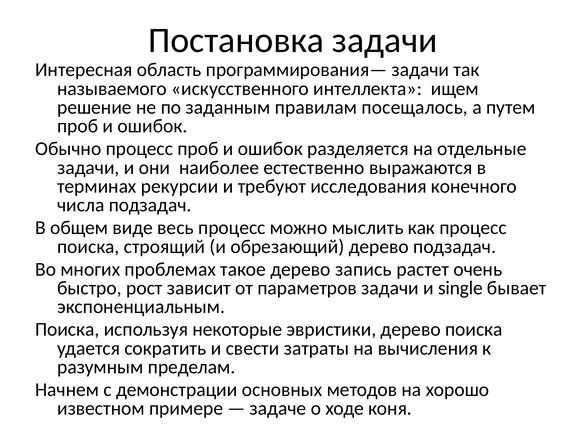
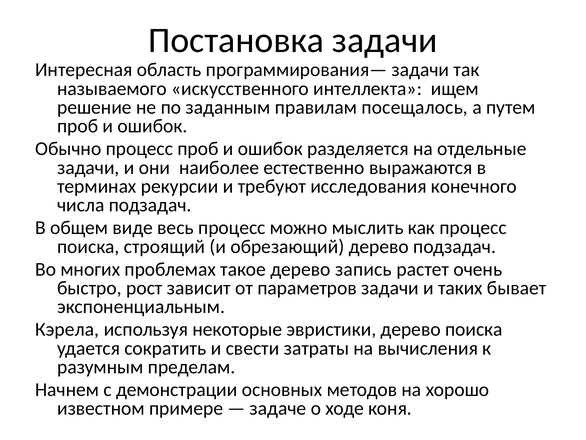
single: single -> таких (460, 288)
Поиска: Поиска -> Кэрела (67, 329)
